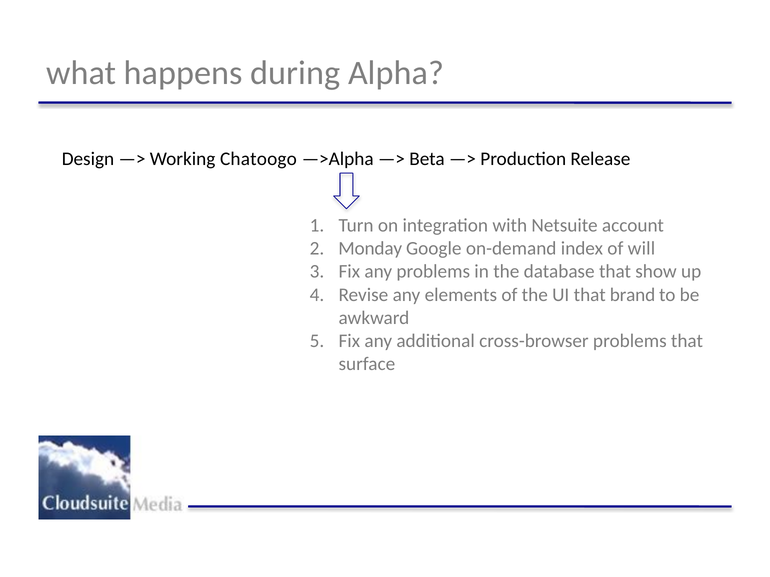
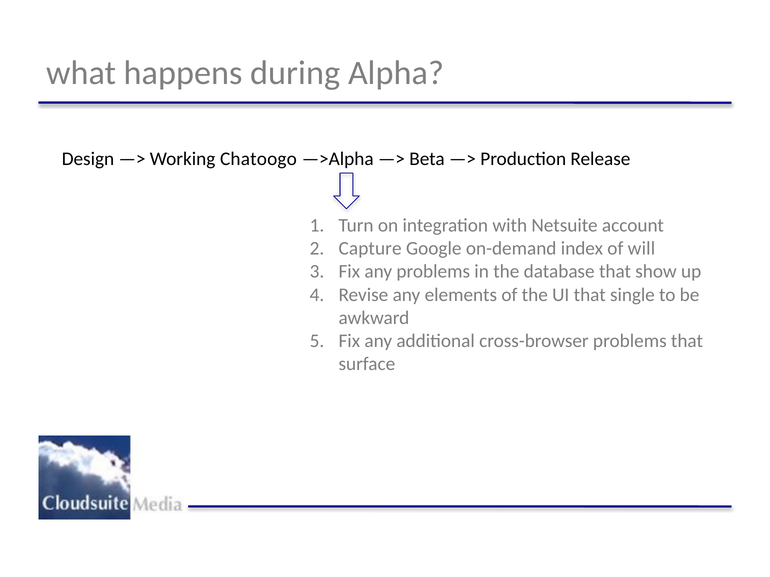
Monday: Monday -> Capture (370, 249)
brand: brand -> single (632, 295)
